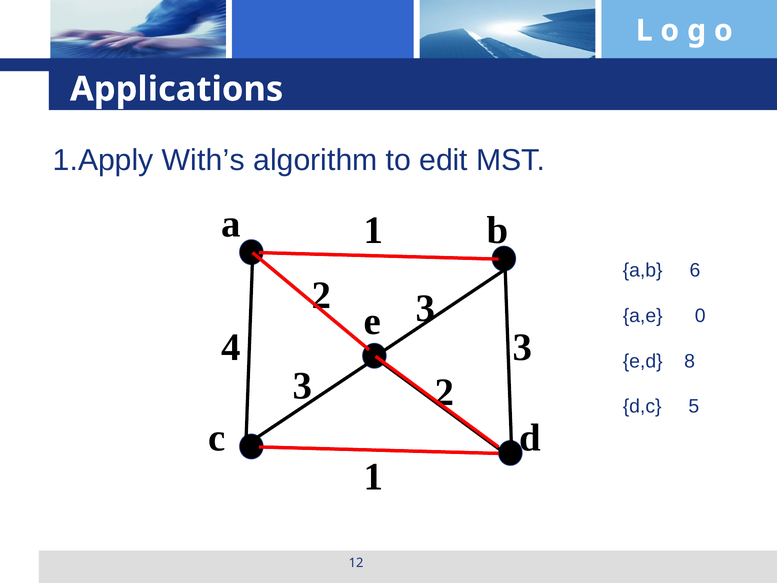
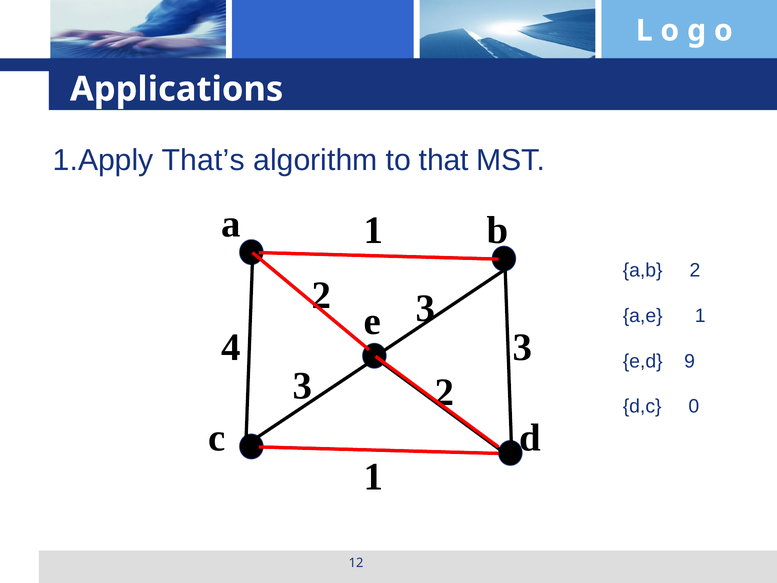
With’s: With’s -> That’s (203, 160)
edit: edit -> that (444, 160)
a,b 6: 6 -> 2 (695, 270)
a,e 0: 0 -> 1 (700, 316)
8: 8 -> 9 (690, 361)
5: 5 -> 0 (694, 406)
